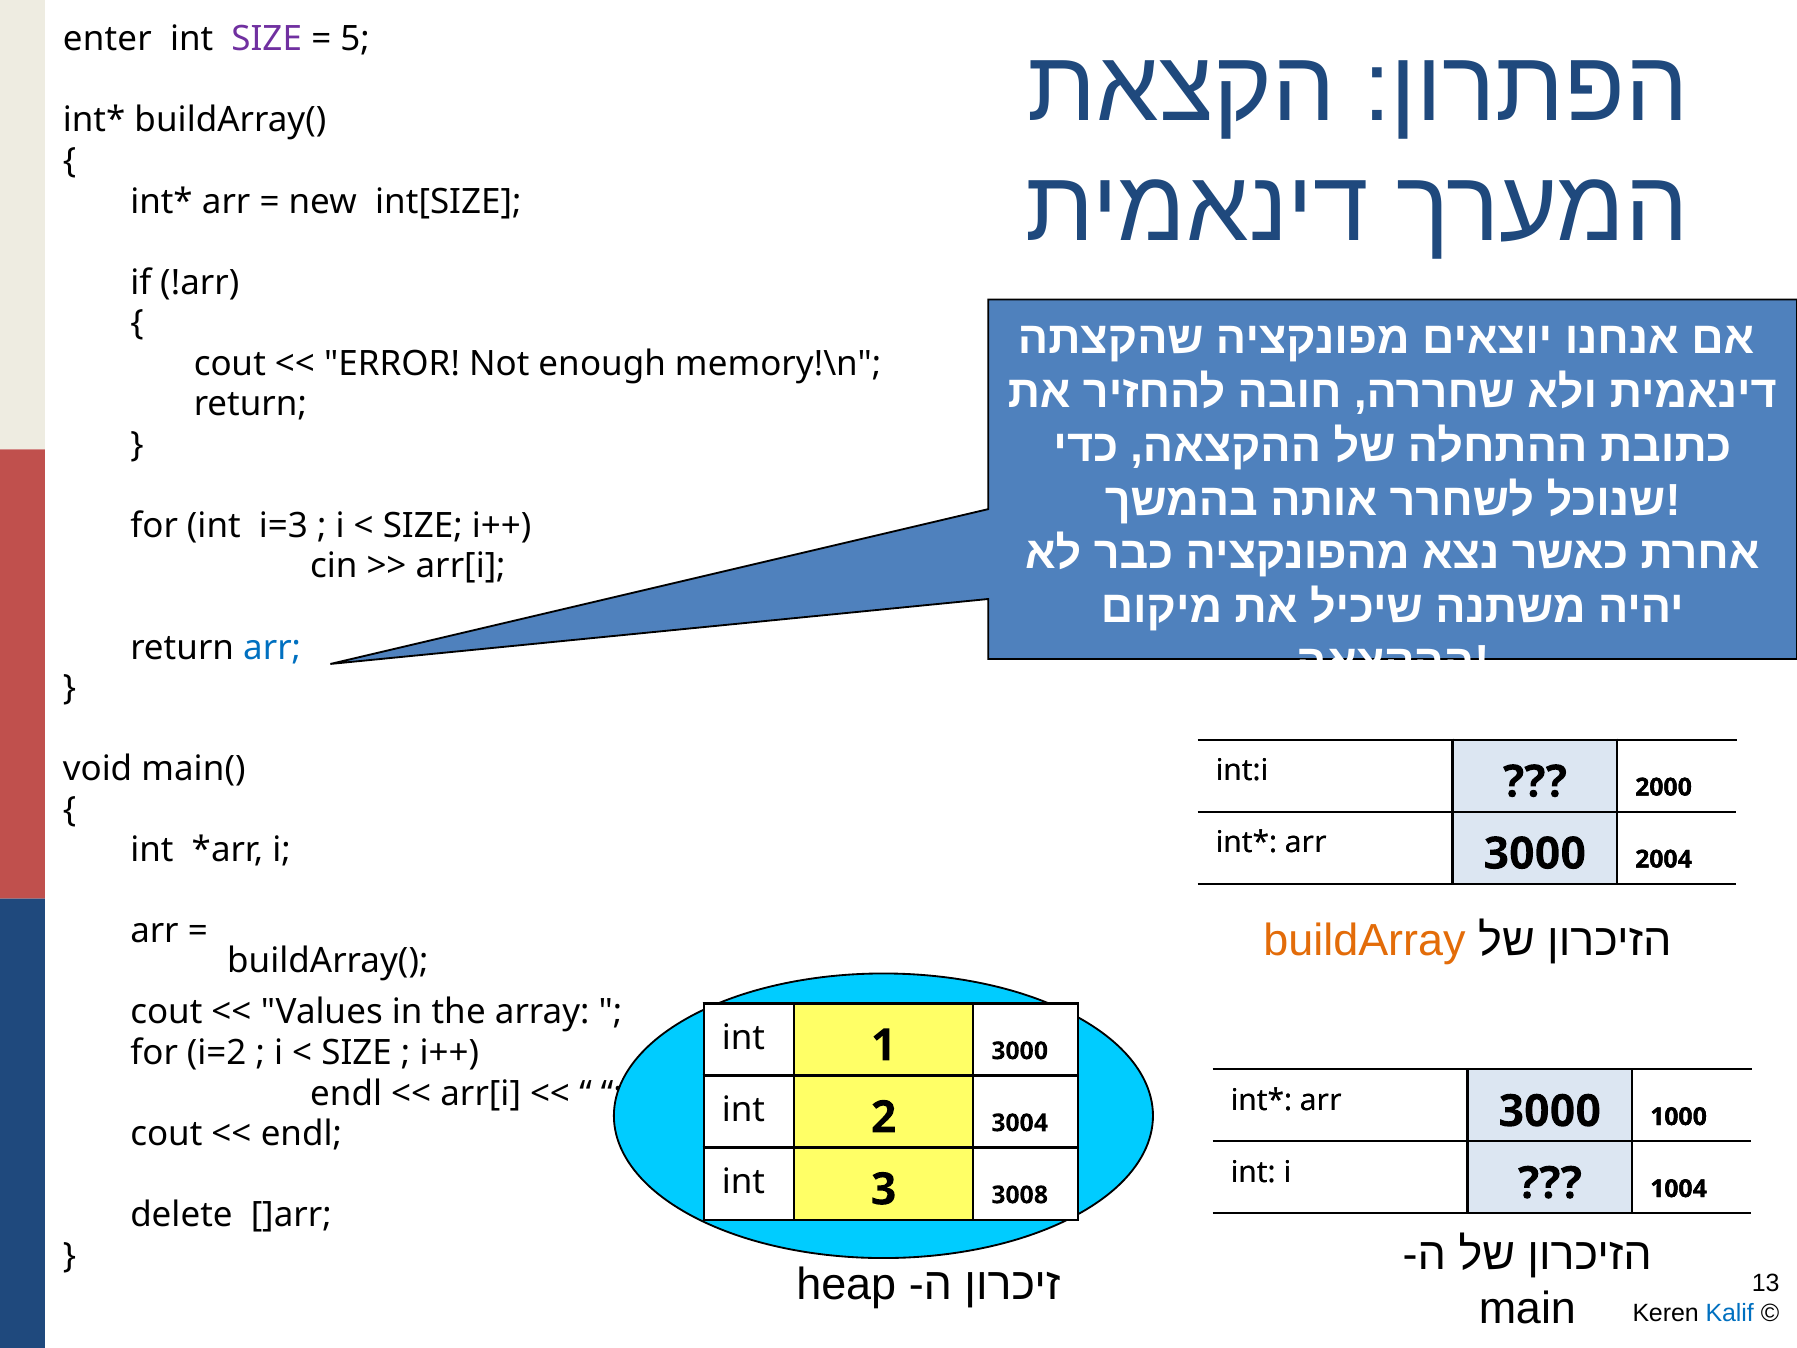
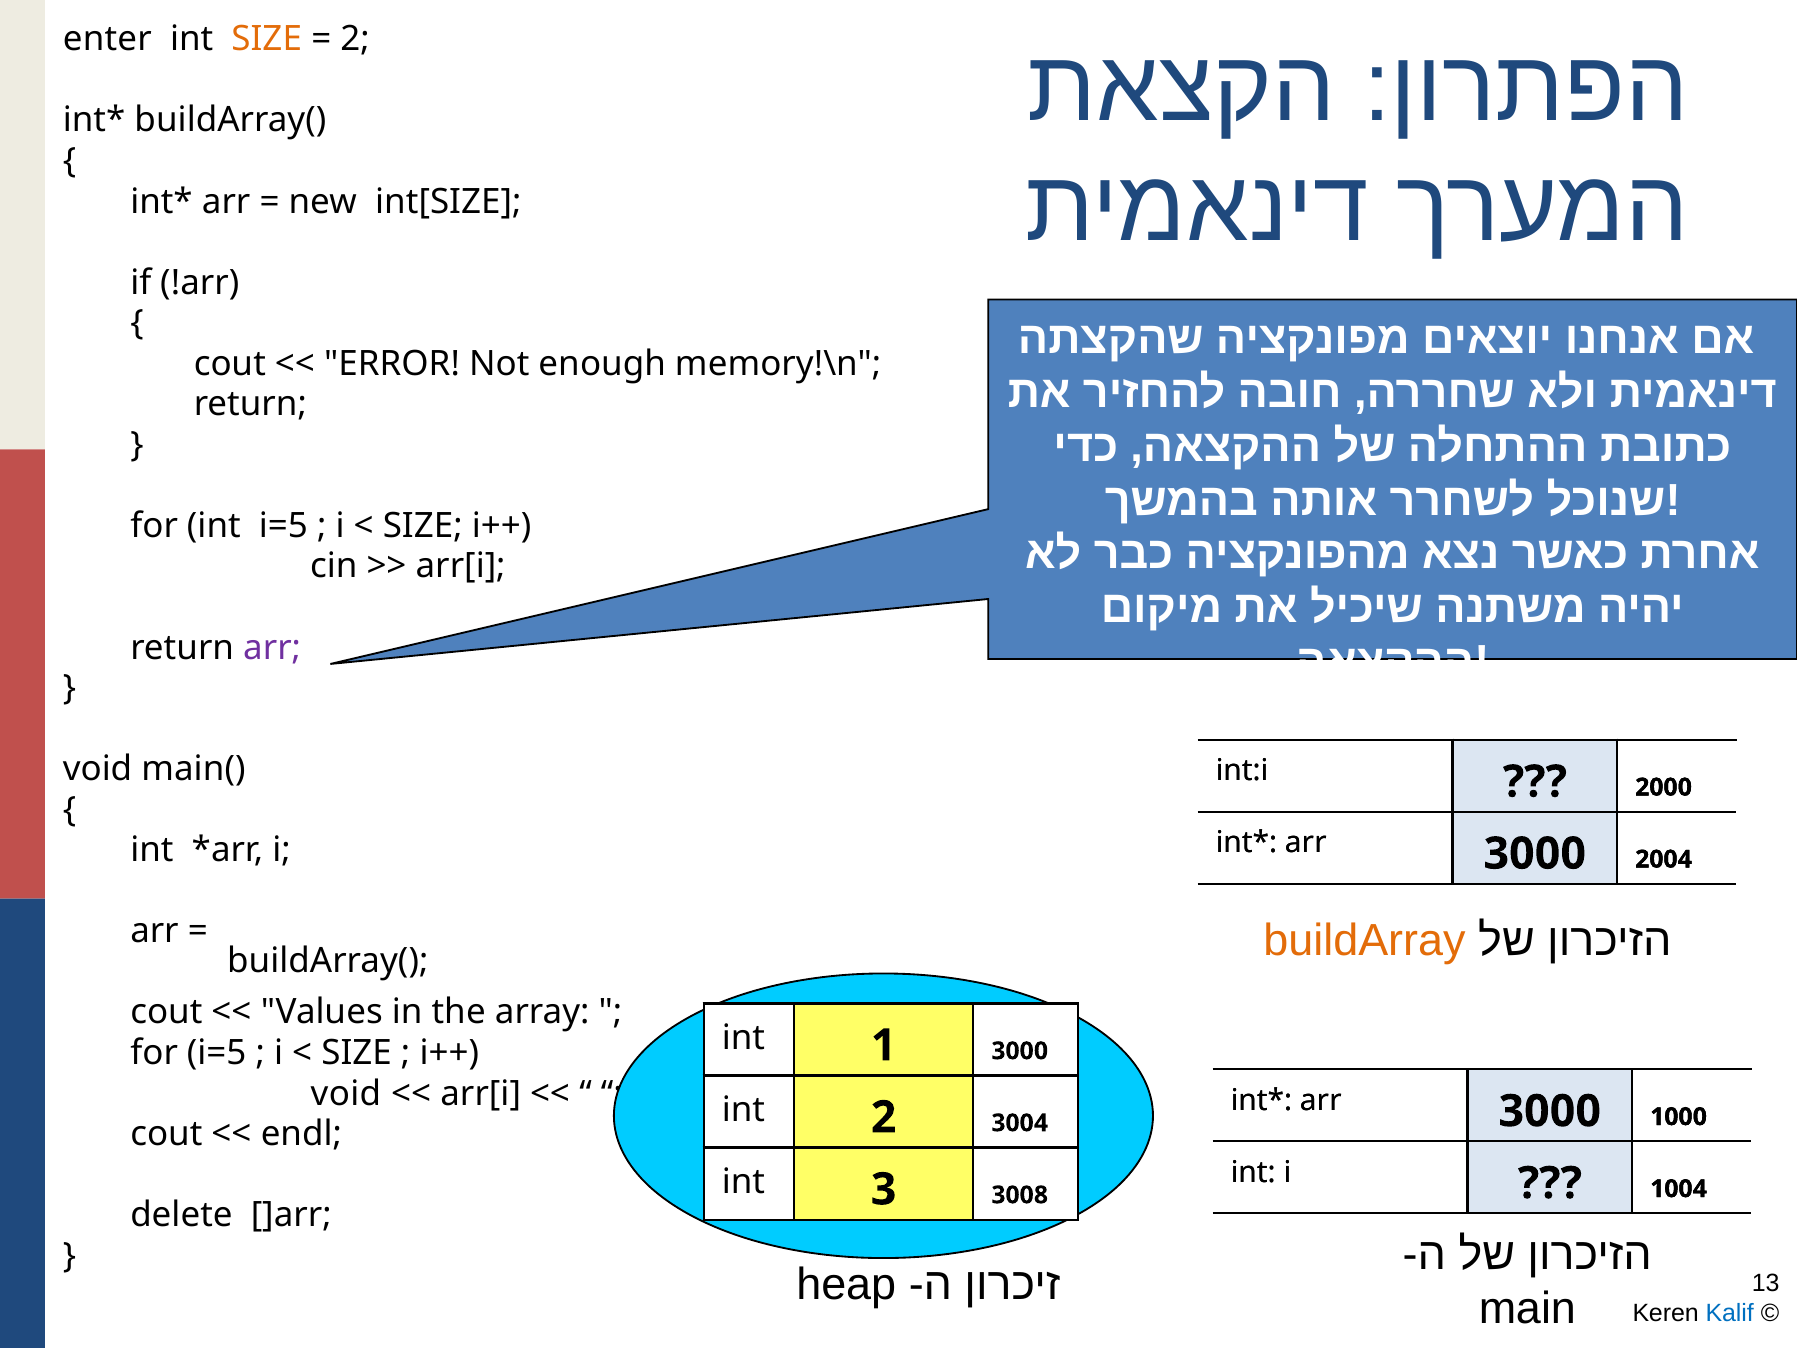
SIZE colour: purple -> orange (267, 39)
5: 5 -> 2 (355, 39)
int i=3: i=3 -> i=5 (283, 526)
arr colour: blue -> purple (272, 647)
for i=2: i=2 -> i=5 (217, 1053)
endl: endl -> void (346, 1093)
